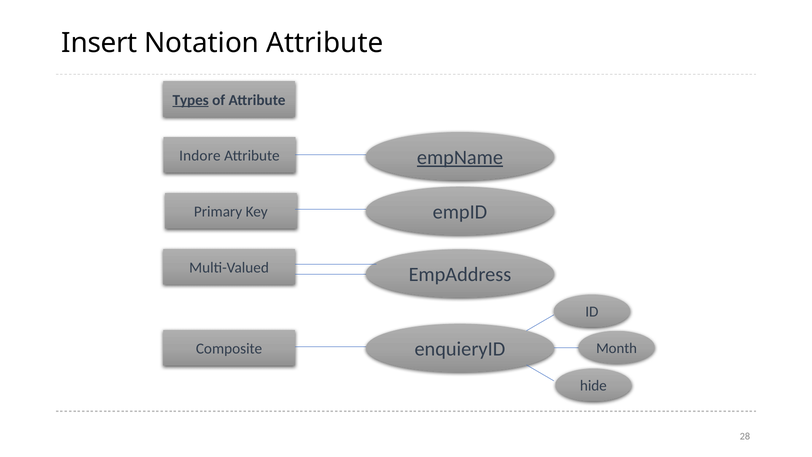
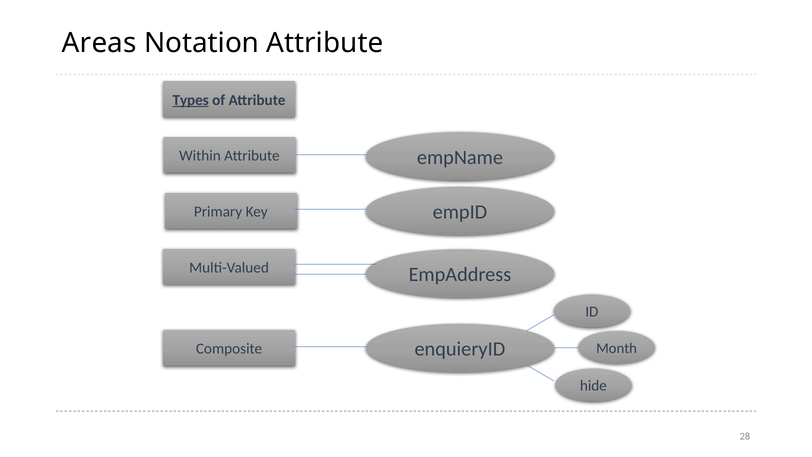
Insert: Insert -> Areas (99, 43)
Indore: Indore -> Within (200, 156)
empName underline: present -> none (460, 157)
